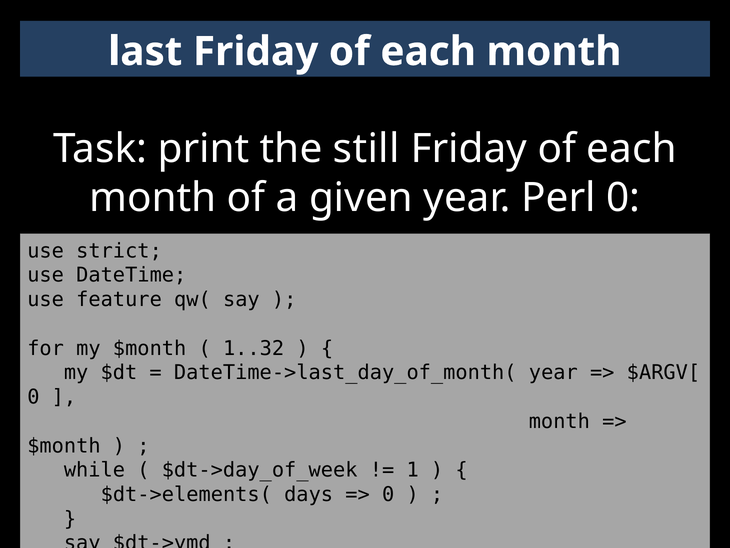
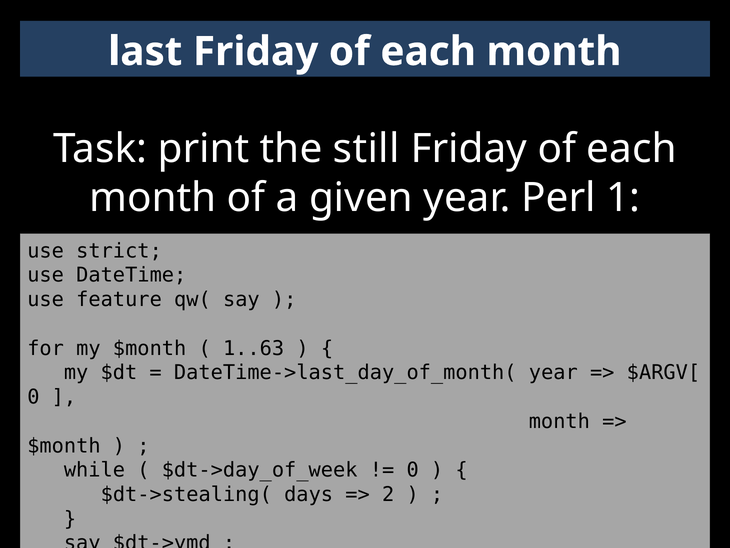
Perl 0: 0 -> 1 (623, 198)
1..32: 1..32 -> 1..63 (254, 348)
1: 1 -> 0 (413, 470)
$dt->elements(: $dt->elements( -> $dt->stealing( (186, 494)
0: 0 -> 2 (388, 494)
